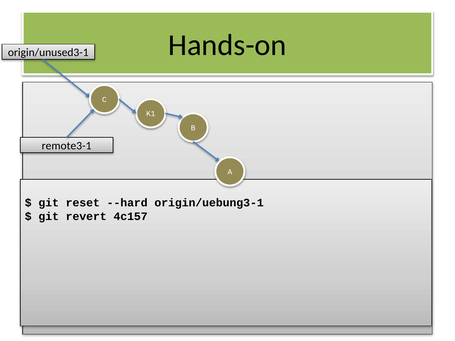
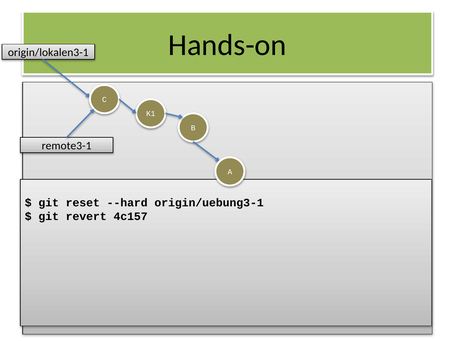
origin/unused3-1: origin/unused3-1 -> origin/lokalen3-1 (48, 53)
